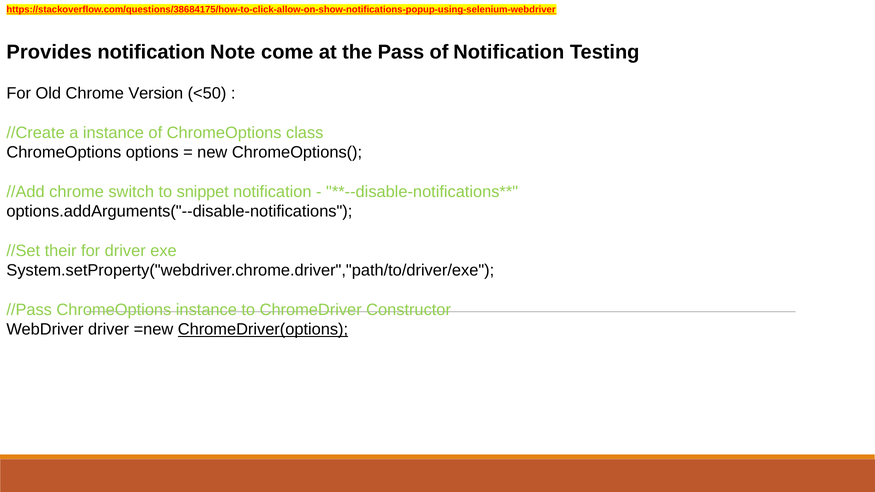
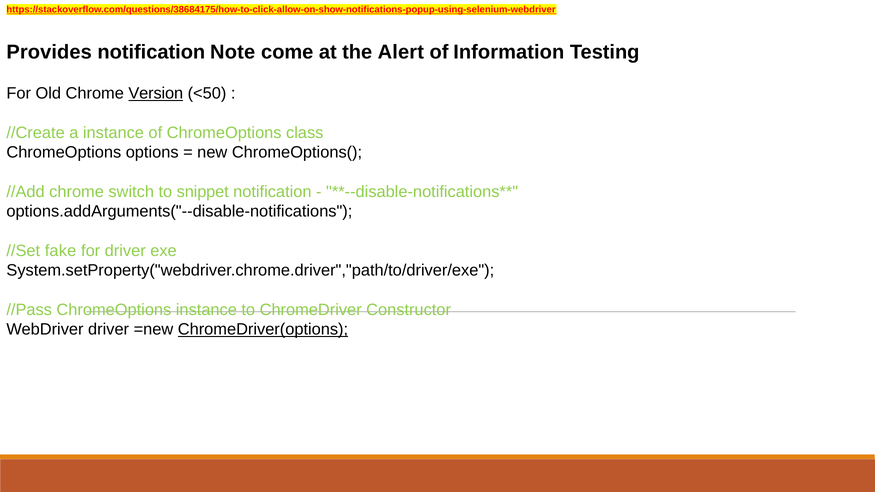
Pass: Pass -> Alert (401, 52)
of Notification: Notification -> Information (509, 52)
Version underline: none -> present (156, 93)
their: their -> fake (61, 251)
